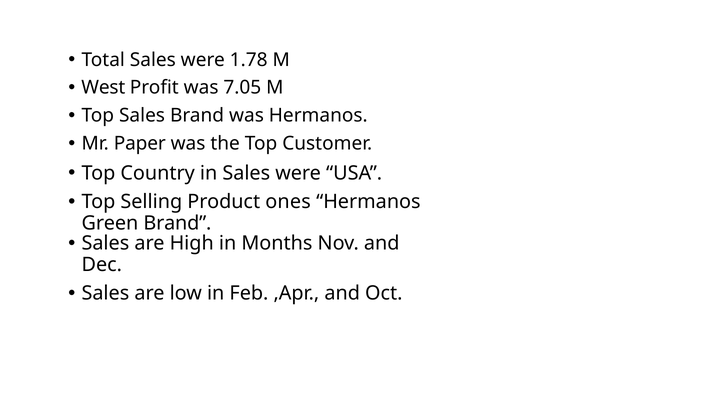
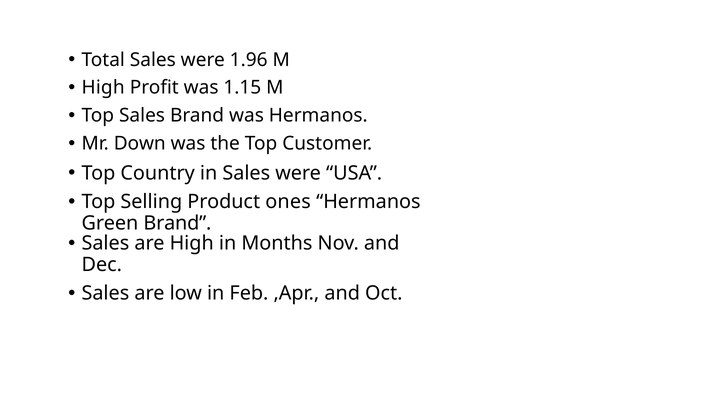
1.78: 1.78 -> 1.96 (249, 60)
West: West -> High (103, 88)
7.05: 7.05 -> 1.15 (242, 88)
Paper: Paper -> Down (140, 144)
